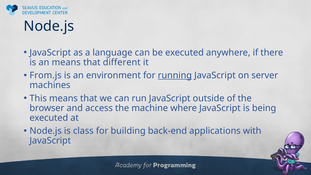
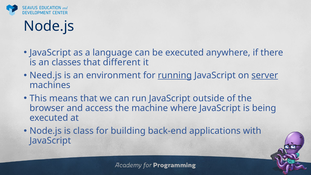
an means: means -> classes (66, 62)
From.js: From.js -> Need.js (46, 75)
server underline: none -> present (265, 75)
